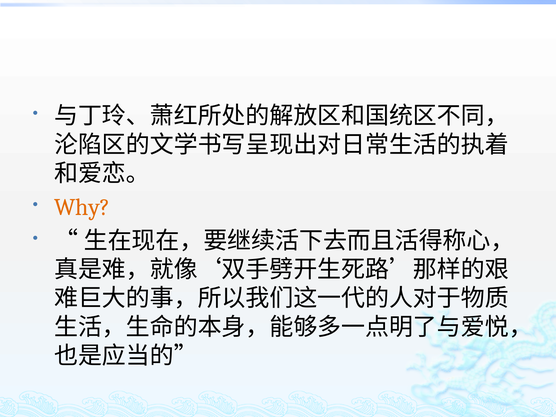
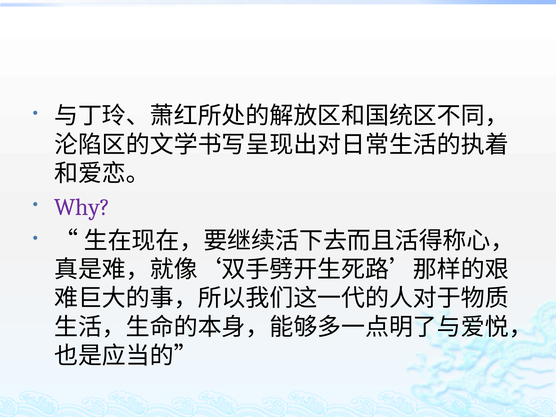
Why colour: orange -> purple (82, 207)
